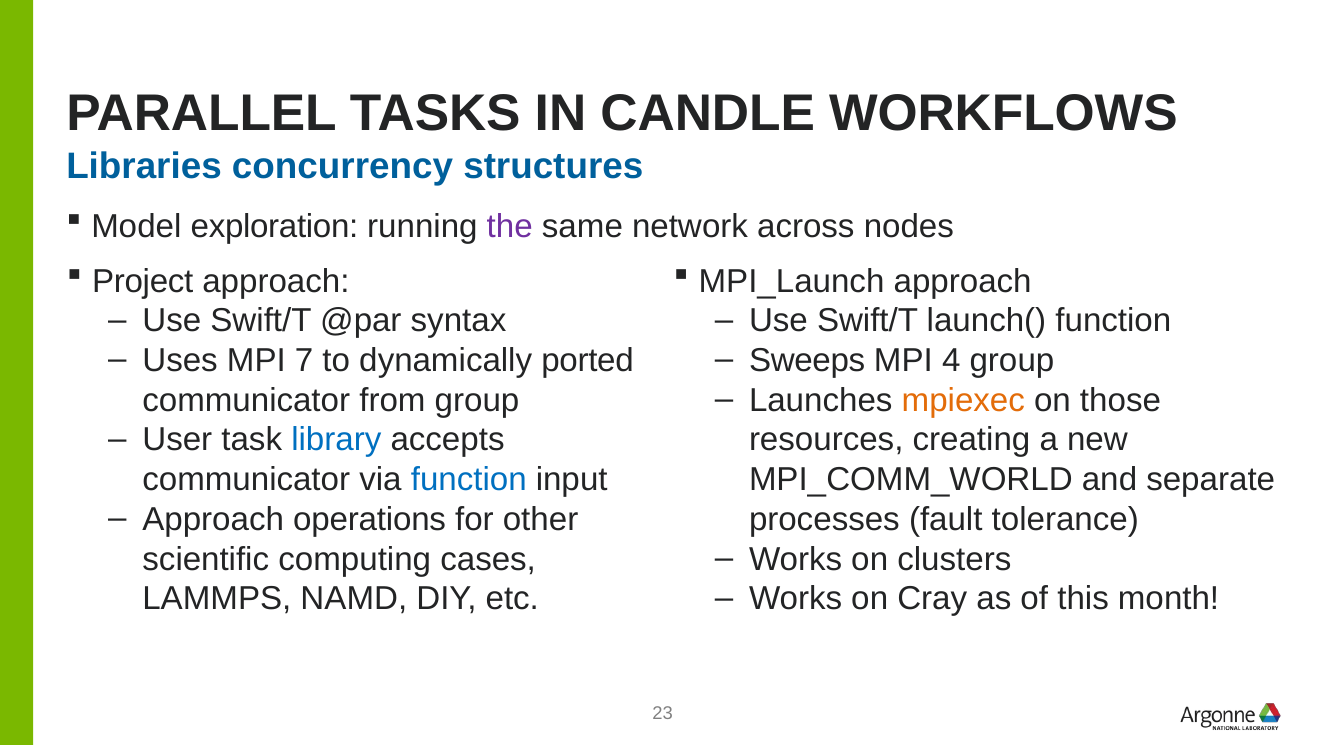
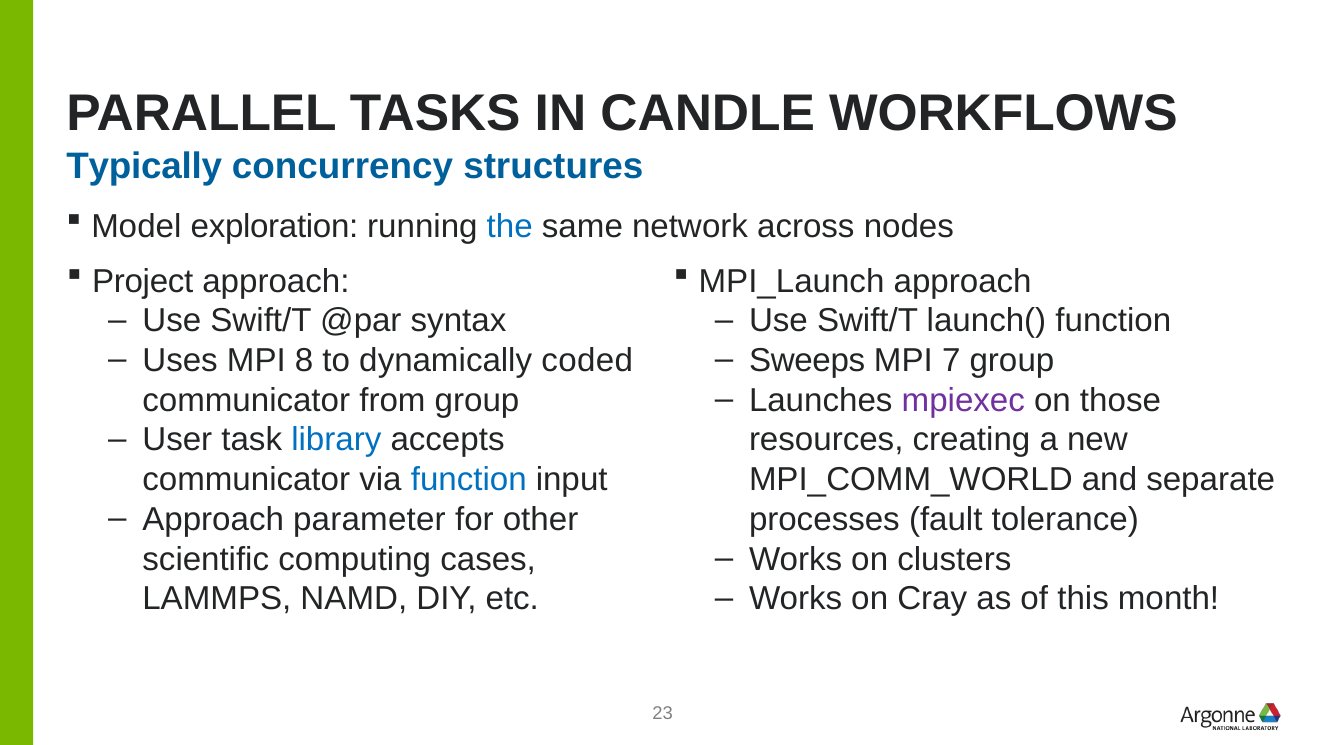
Libraries: Libraries -> Typically (144, 166)
the colour: purple -> blue (510, 226)
7: 7 -> 8 (304, 361)
ported: ported -> coded (587, 361)
4: 4 -> 7 (951, 361)
mpiexec colour: orange -> purple (963, 400)
operations: operations -> parameter (369, 520)
